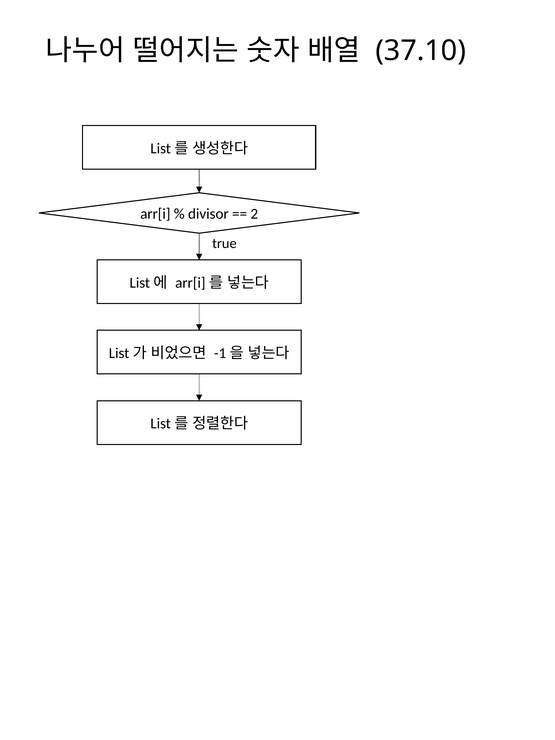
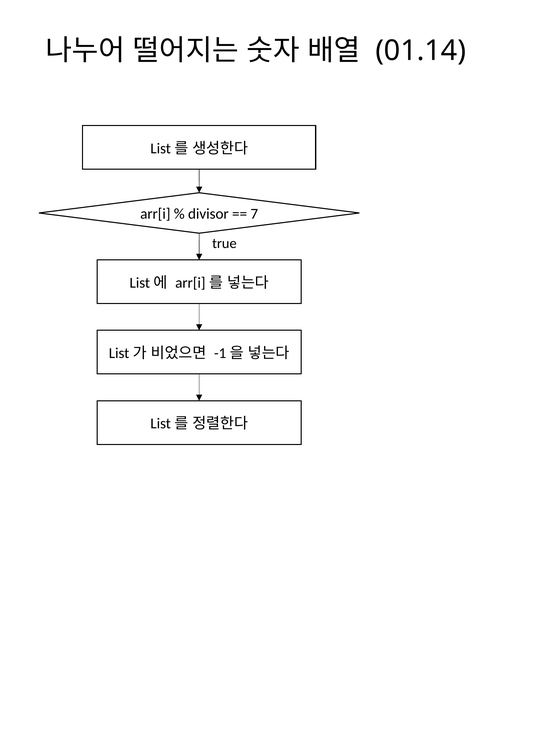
37.10: 37.10 -> 01.14 (421, 51)
2: 2 -> 7 (254, 214)
